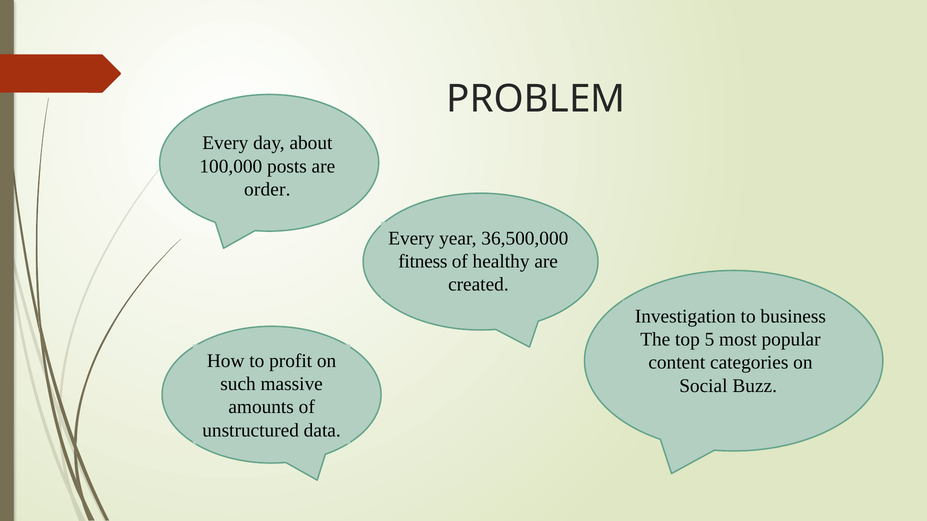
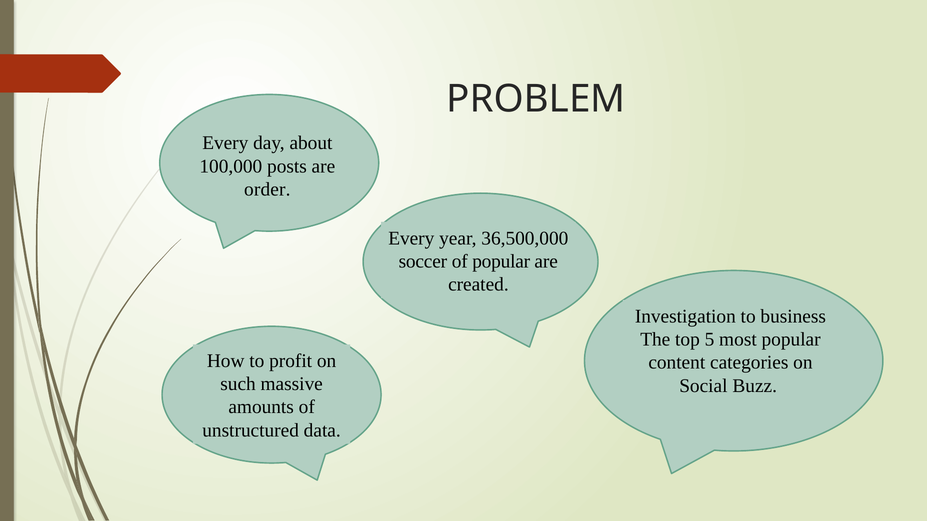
fitness: fitness -> soccer (423, 262)
of healthy: healthy -> popular (501, 262)
